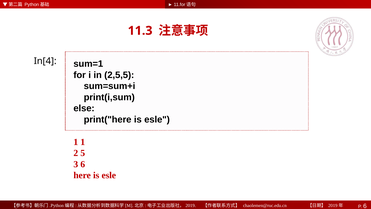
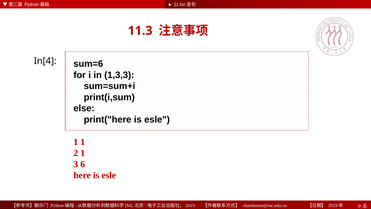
sum=1: sum=1 -> sum=6 (88, 64)
2,5,5: 2,5,5 -> 1,3,3 (119, 75)
2 5: 5 -> 1 (83, 153)
